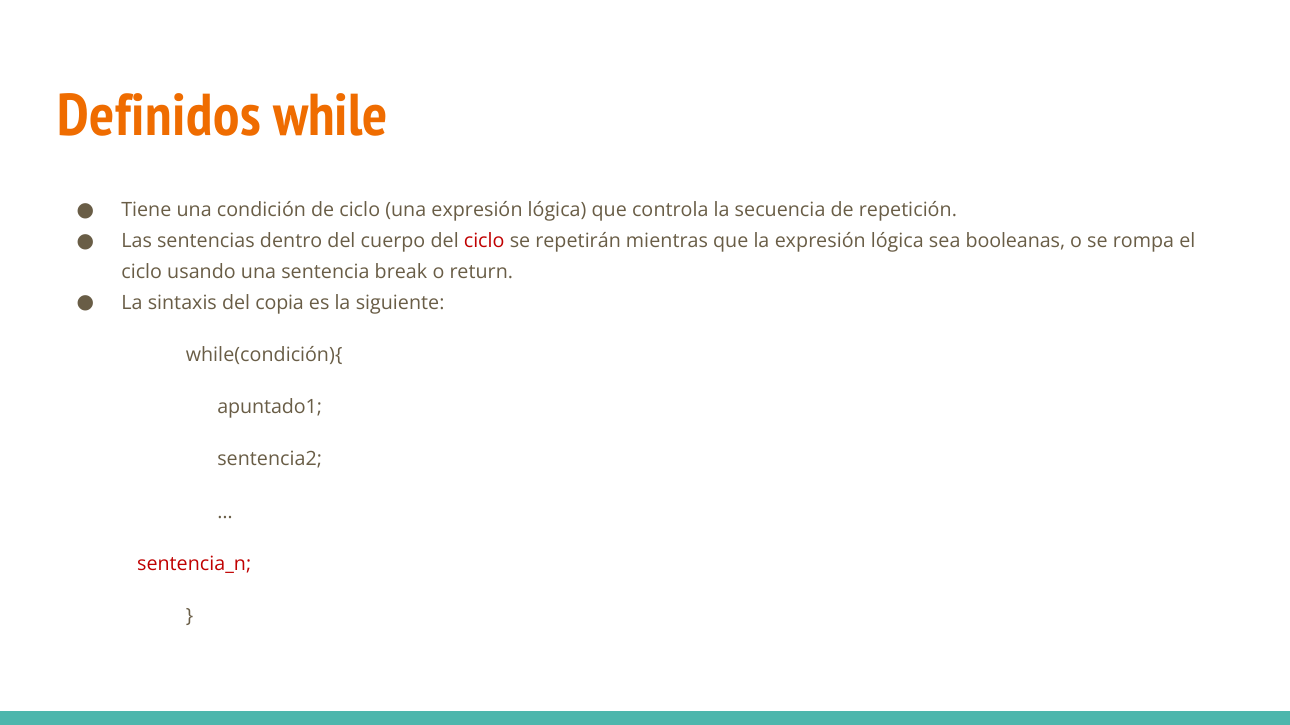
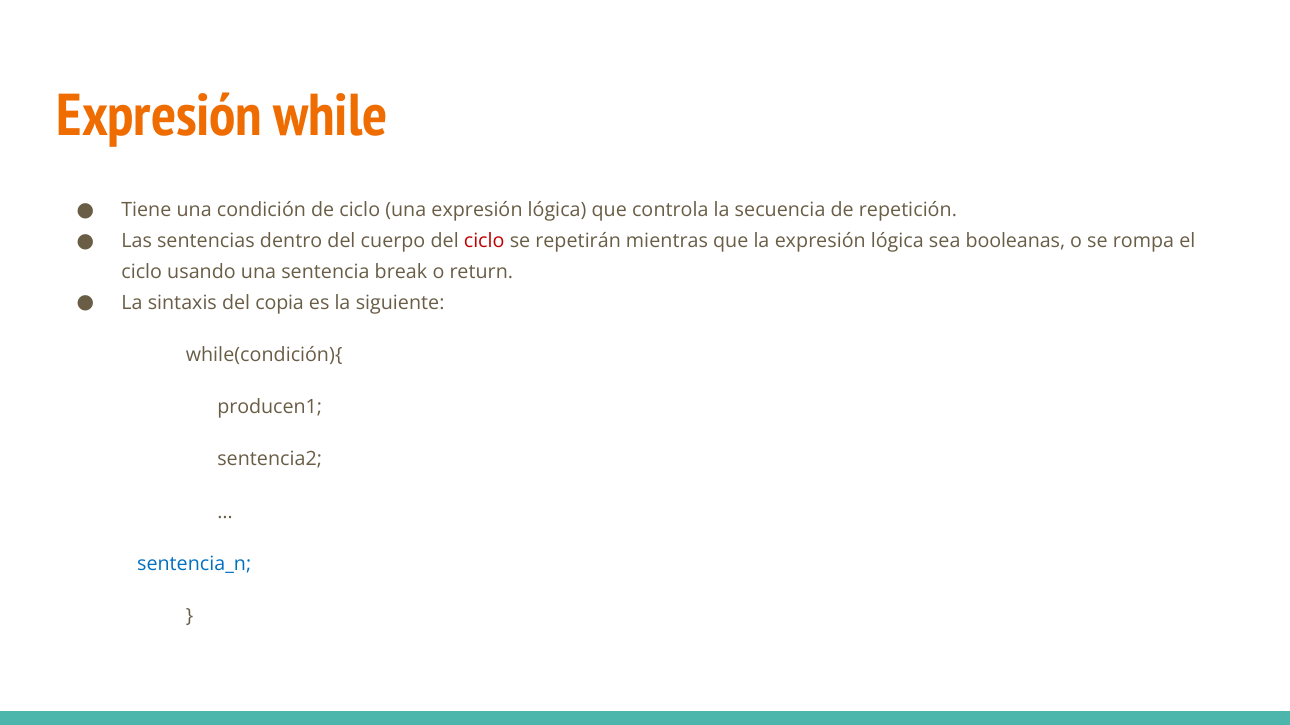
Definidos: Definidos -> Expresión (160, 116)
apuntado1: apuntado1 -> producen1 (270, 408)
sentencia_n colour: red -> blue (194, 565)
